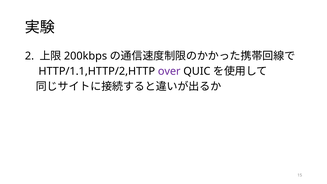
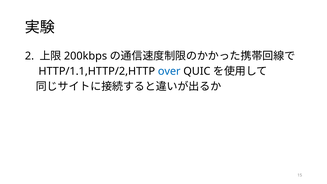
over colour: purple -> blue (169, 71)
